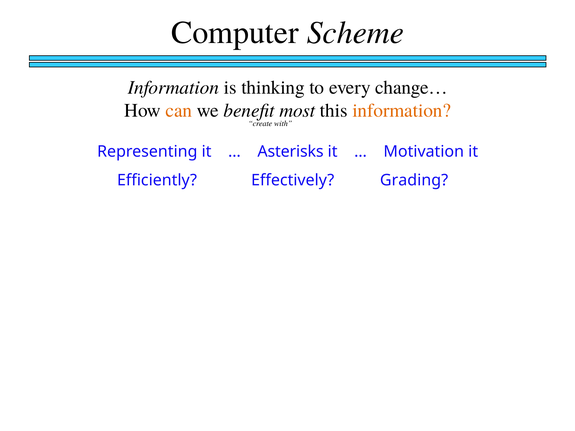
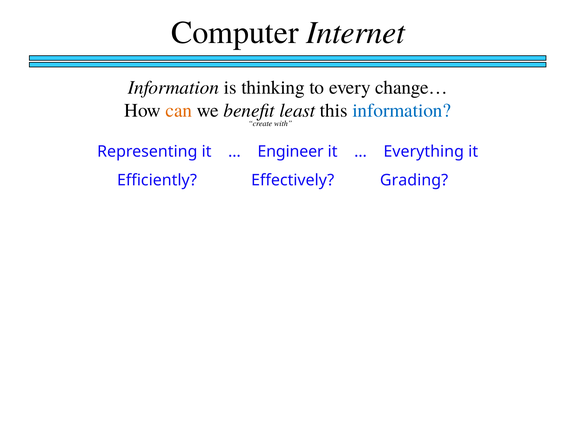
Scheme: Scheme -> Internet (356, 33)
most: most -> least (297, 110)
information colour: orange -> blue (402, 110)
Asterisks: Asterisks -> Engineer (291, 151)
Motivation: Motivation -> Everything (424, 151)
